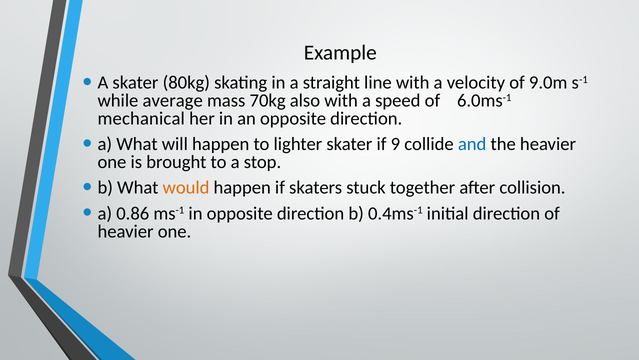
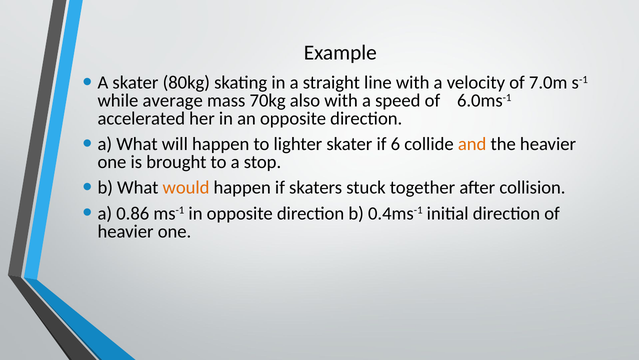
9.0m: 9.0m -> 7.0m (548, 82)
mechanical: mechanical -> accelerated (141, 118)
9: 9 -> 6 (395, 144)
and colour: blue -> orange (472, 144)
